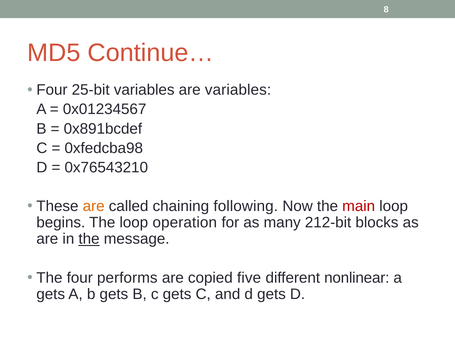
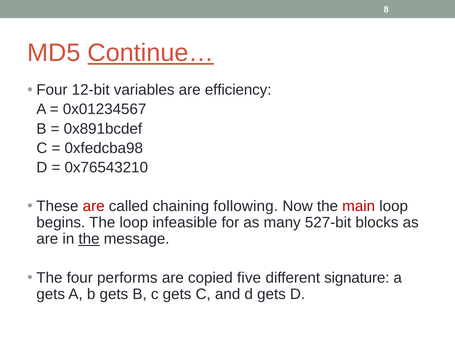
Continue… underline: none -> present (151, 53)
25-bit: 25-bit -> 12-bit (91, 90)
are variables: variables -> efficiency (238, 90)
are colour: orange -> red (94, 206)
operation: operation -> infeasible (185, 223)
212-bit: 212-bit -> 527-bit (328, 223)
nonlinear: nonlinear -> signature (357, 278)
